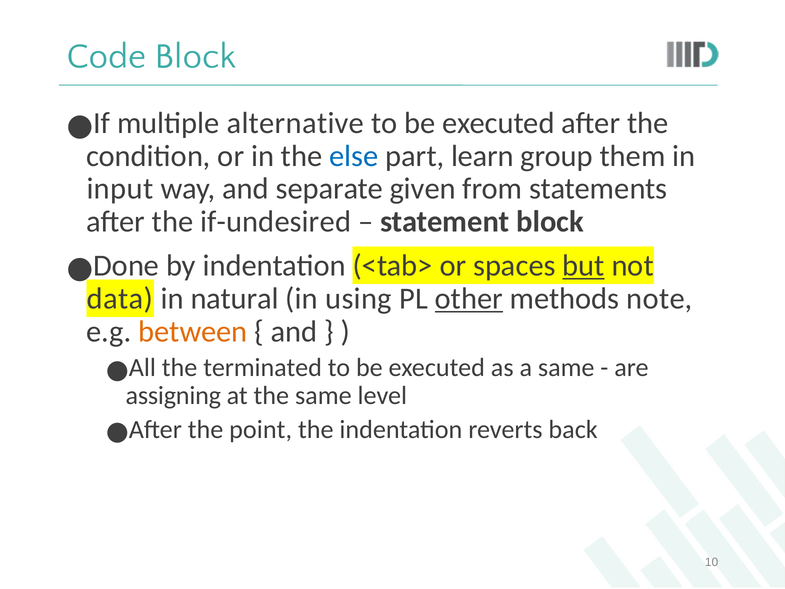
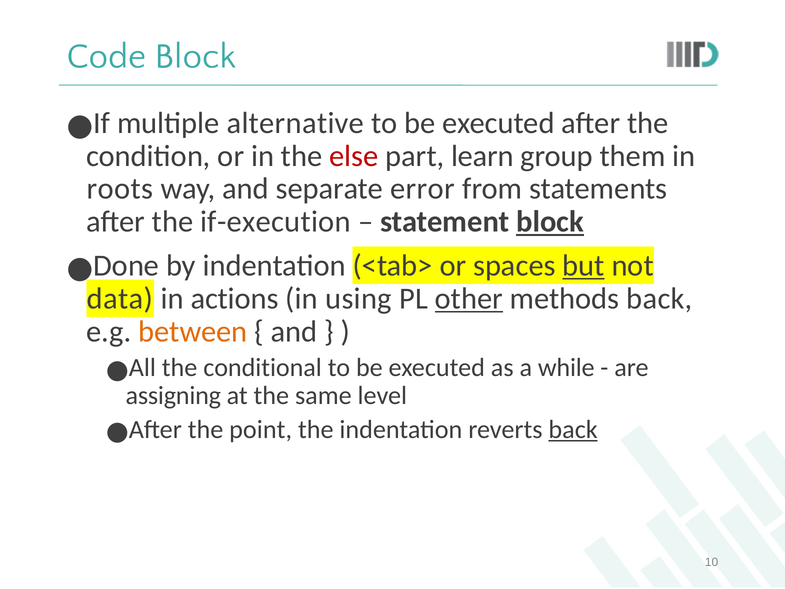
else colour: blue -> red (354, 156)
input: input -> roots (120, 189)
given: given -> error (422, 189)
if-undesired: if-undesired -> if-execution (275, 222)
block underline: none -> present (550, 222)
natural: natural -> actions (235, 298)
methods note: note -> back (659, 298)
terminated: terminated -> conditional (263, 367)
a same: same -> while (566, 367)
back underline: none -> present (573, 429)
